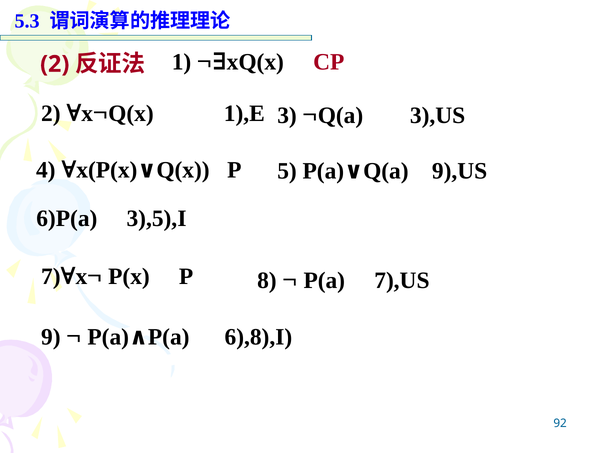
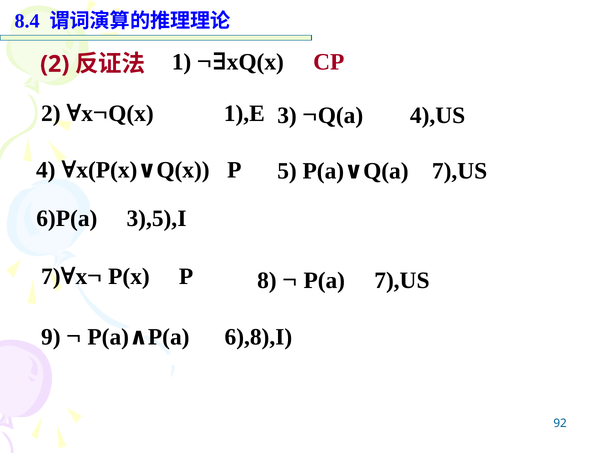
5.3: 5.3 -> 8.4 (27, 21)
3),US: 3),US -> 4),US (438, 115)
9),US: 9),US -> 7),US (460, 170)
